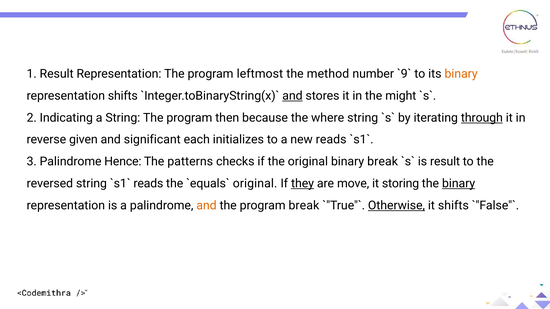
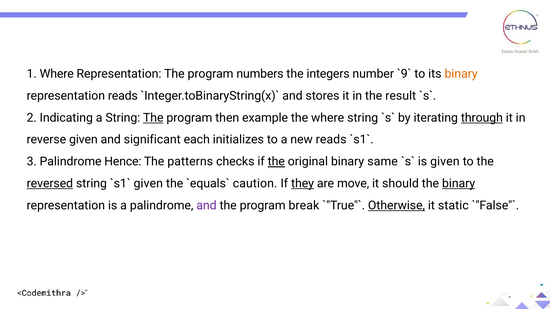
1 Result: Result -> Where (57, 74)
leftmost: leftmost -> numbers (260, 74)
method: method -> integers (328, 74)
representation shifts: shifts -> reads (123, 96)
and underline: present -> none (292, 96)
might: might -> result (401, 96)
The underline: none -> present (153, 118)
because: because -> example (265, 118)
the underline: none -> present (276, 162)
binary break: break -> same (383, 162)
is result: result -> given (445, 162)
reversed underline: none -> present (50, 184)
reads: reads -> given (148, 184)
original: original -> caution (255, 184)
storing: storing -> should (400, 184)
and colour: orange -> purple (206, 206)
it shifts: shifts -> static (453, 206)
